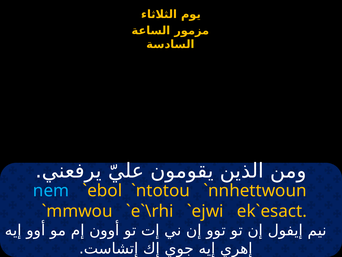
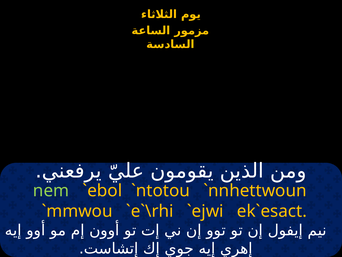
nem colour: light blue -> light green (51, 190)
